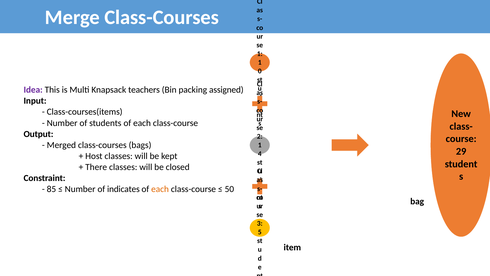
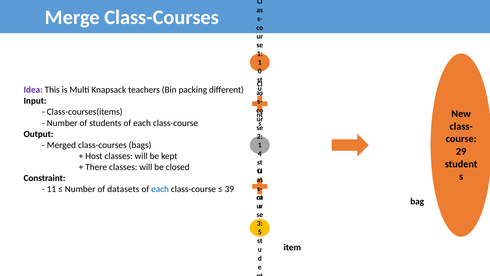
assigned: assigned -> different (226, 90)
85: 85 -> 11 (51, 189)
indicates: indicates -> datasets (123, 189)
each colour: orange -> blue (160, 189)
50: 50 -> 39 (229, 189)
